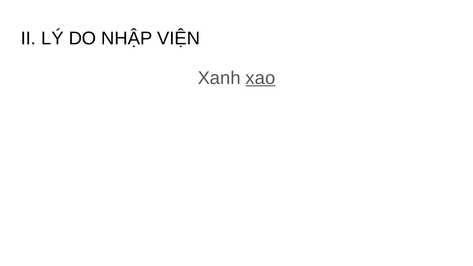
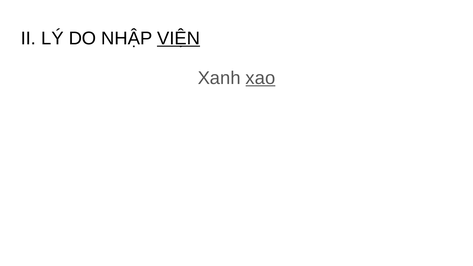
VIỆN underline: none -> present (179, 38)
